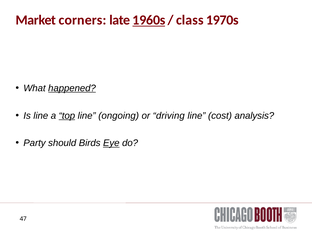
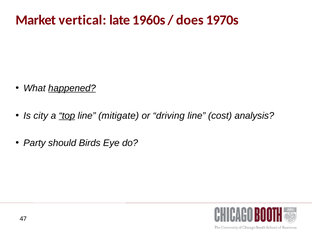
corners: corners -> vertical (83, 20)
1960s underline: present -> none (149, 20)
class: class -> does (190, 20)
Is line: line -> city (41, 116)
ongoing: ongoing -> mitigate (119, 116)
Eye underline: present -> none (111, 143)
